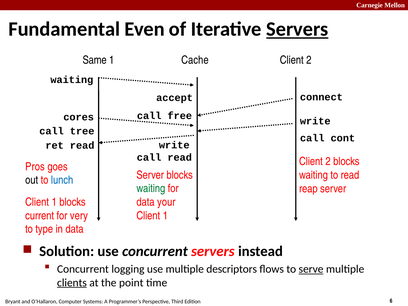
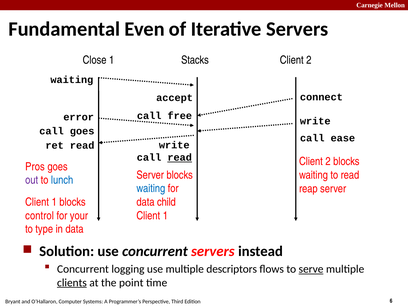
Servers underline: present -> none (297, 29)
Same: Same -> Close (95, 60)
Cache: Cache -> Stacks (195, 60)
cores: cores -> error (79, 117)
call tree: tree -> goes (82, 131)
cont: cont -> ease (343, 138)
read underline: none -> present (180, 158)
out colour: black -> purple (32, 180)
waiting colour: green -> blue (151, 189)
your: your -> child (166, 202)
current: current -> control (40, 216)
very: very -> your (79, 216)
